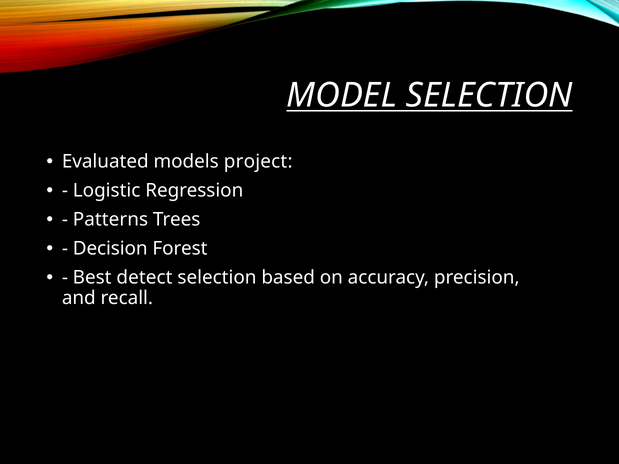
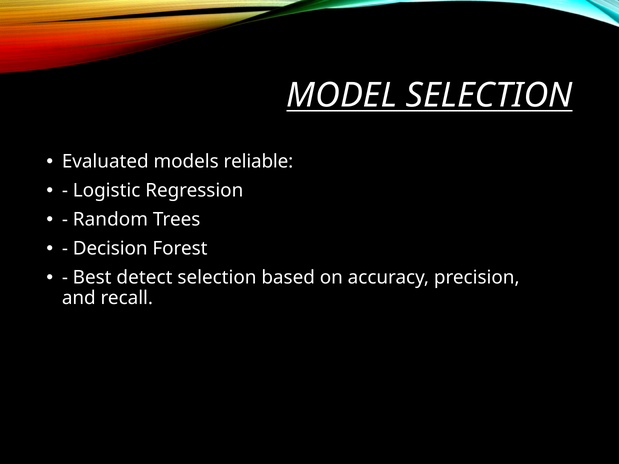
project: project -> reliable (258, 162)
Patterns: Patterns -> Random (110, 220)
